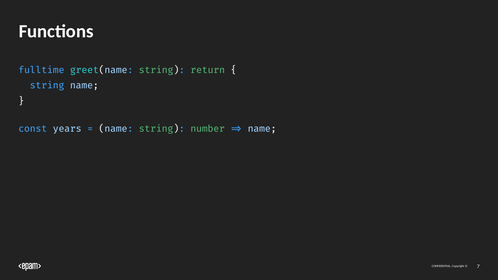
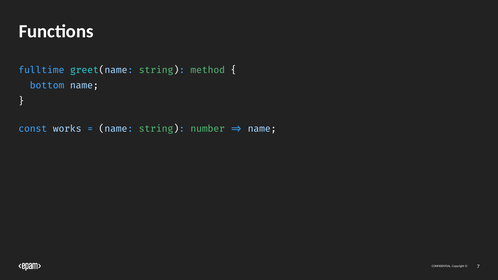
return: return -> method (208, 70)
string: string -> bottom (47, 86)
years: years -> works (67, 129)
